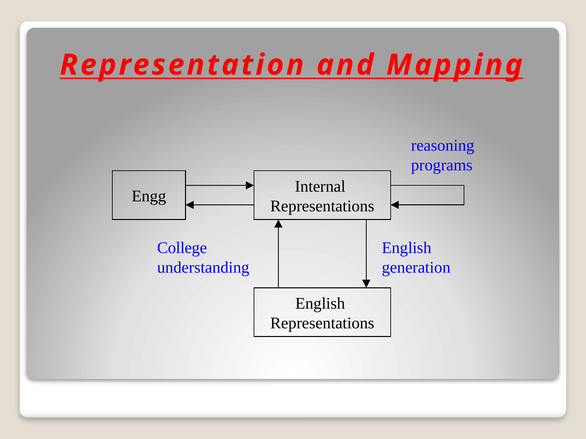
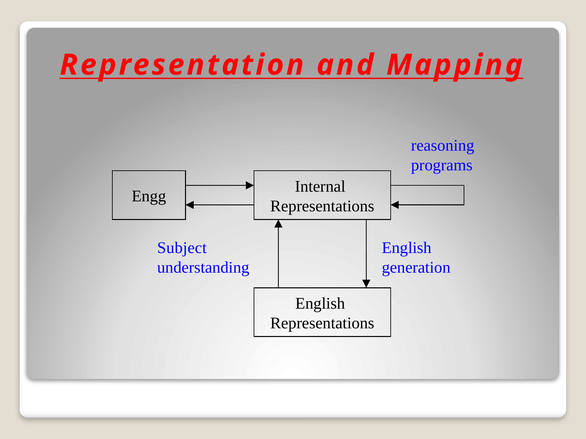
College: College -> Subject (182, 248)
